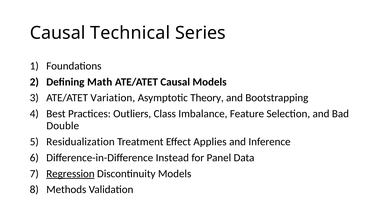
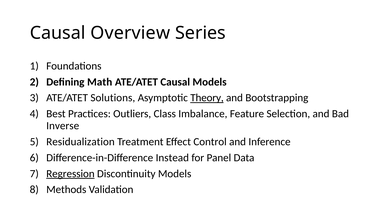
Technical: Technical -> Overview (130, 33)
Variation: Variation -> Solutions (113, 98)
Theory underline: none -> present (207, 98)
Double: Double -> Inverse (63, 126)
Applies: Applies -> Control (210, 142)
